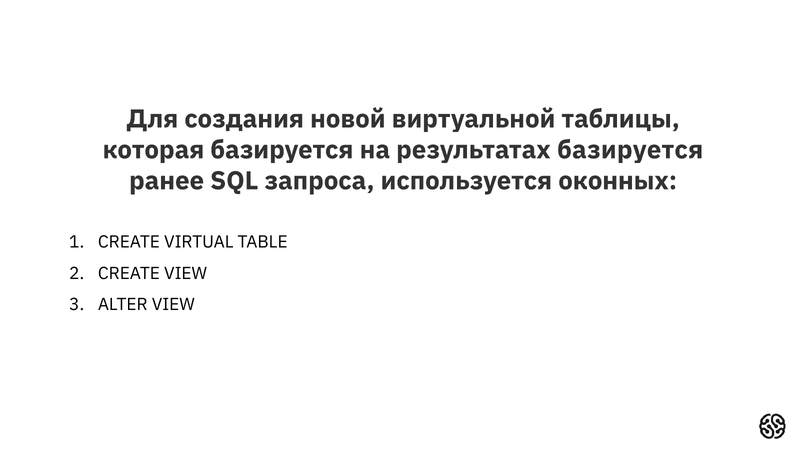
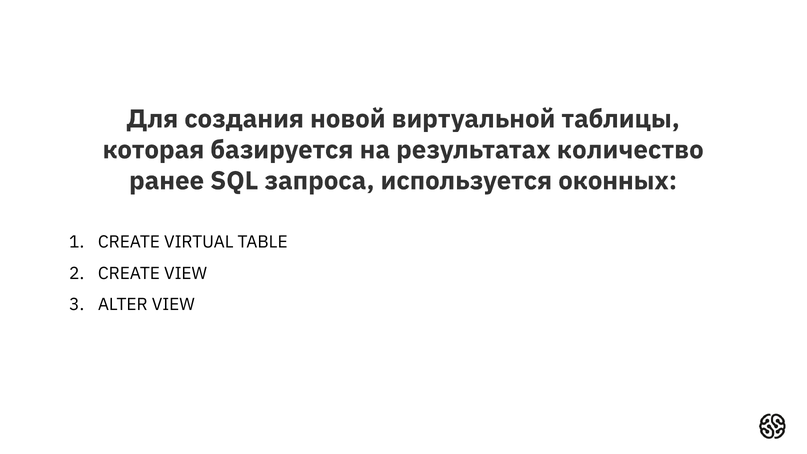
результатах базируется: базируется -> количество (630, 150)
